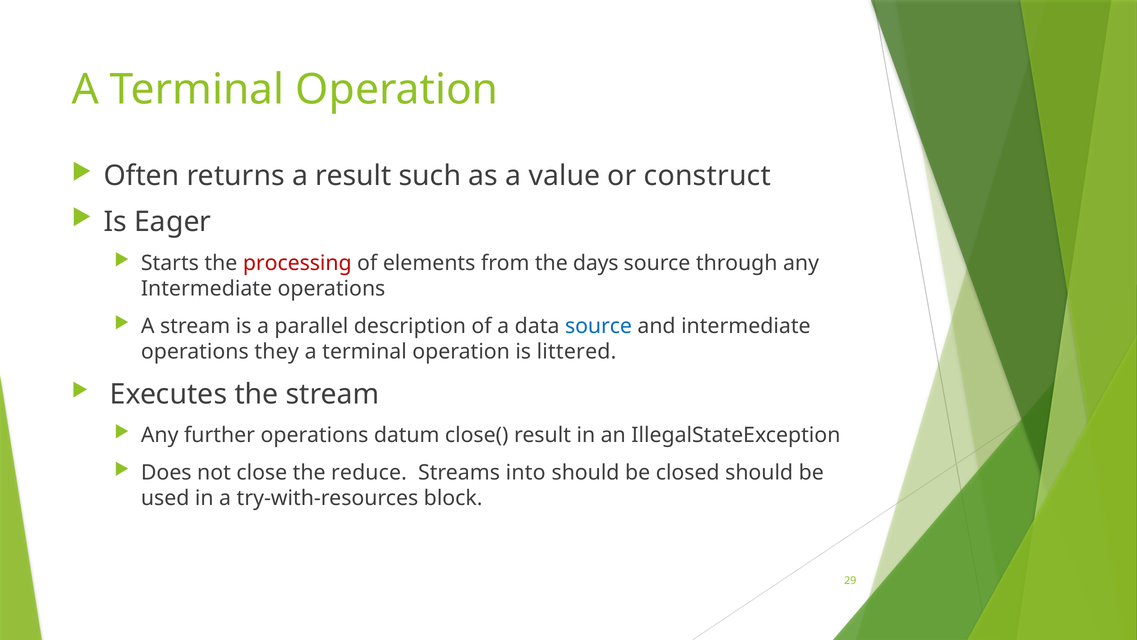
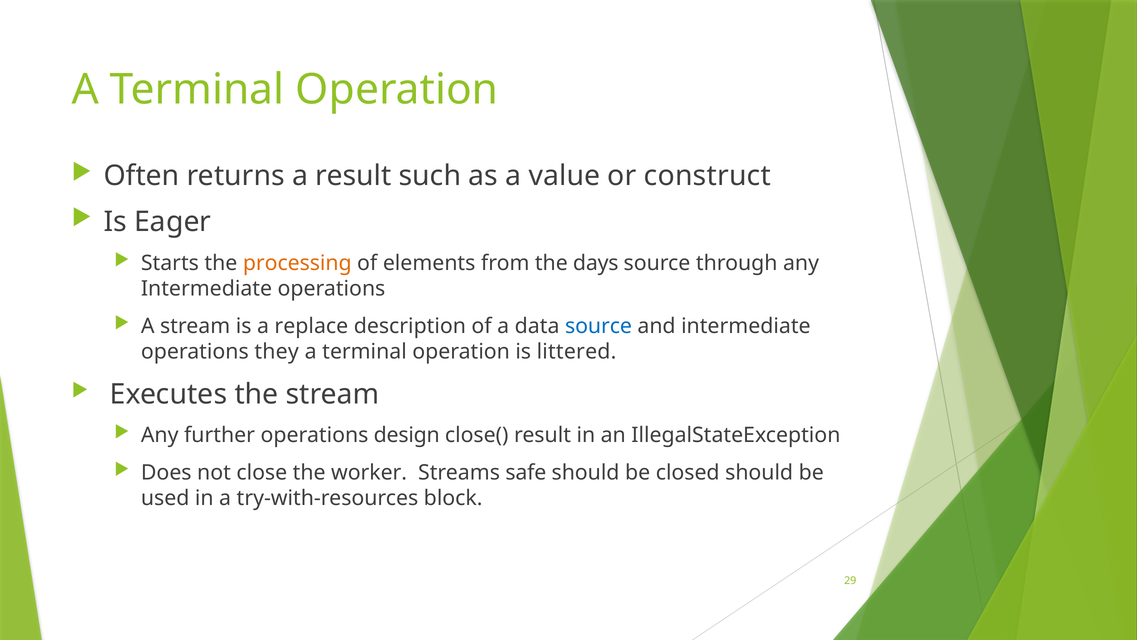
processing colour: red -> orange (297, 263)
parallel: parallel -> replace (311, 326)
datum: datum -> design (407, 435)
reduce: reduce -> worker (369, 473)
into: into -> safe (526, 473)
